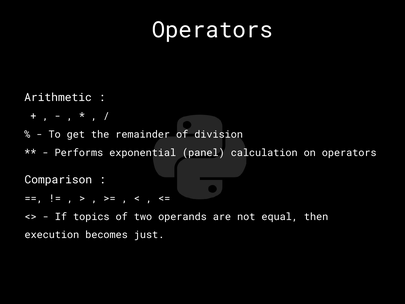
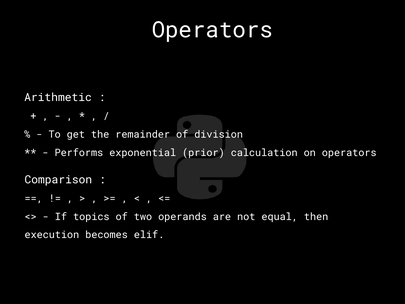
panel: panel -> prior (203, 153)
just: just -> elif (149, 235)
